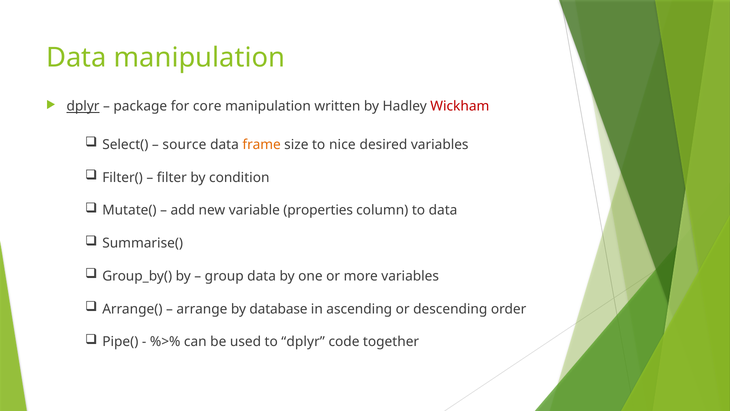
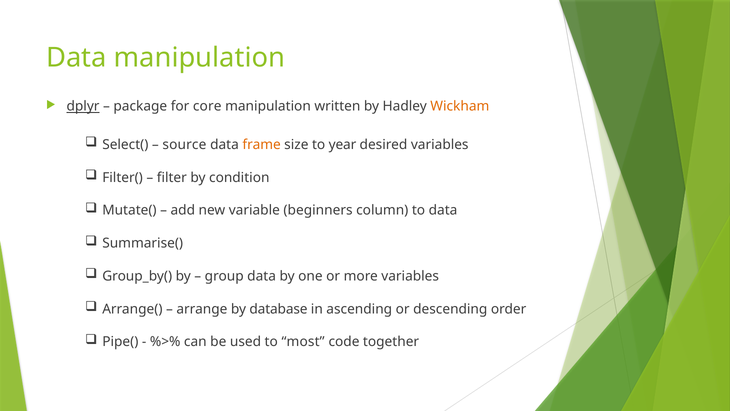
Wickham colour: red -> orange (460, 106)
nice: nice -> year (343, 145)
properties: properties -> beginners (318, 210)
to dplyr: dplyr -> most (303, 342)
